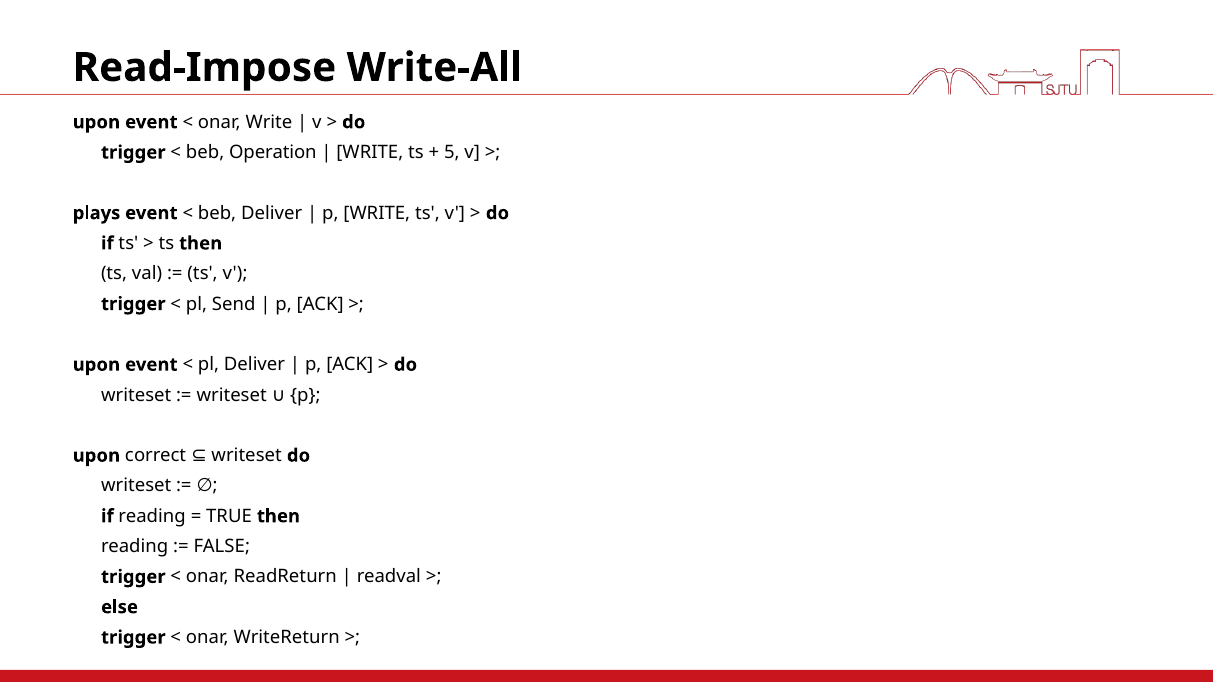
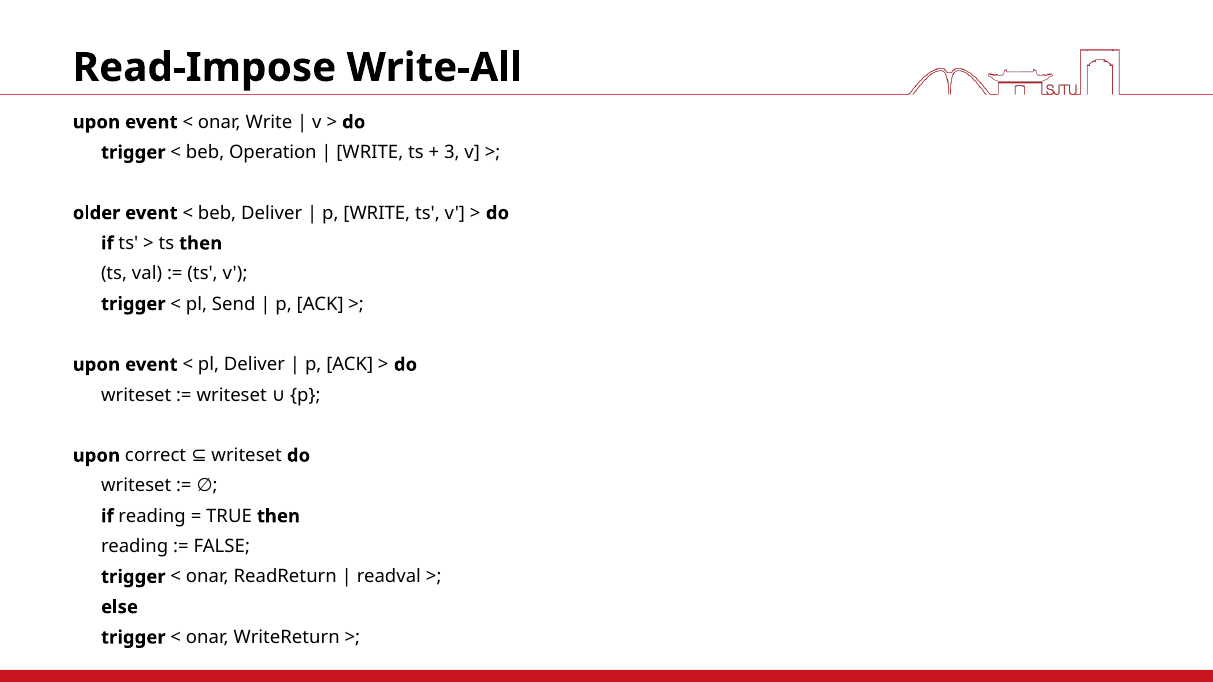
5: 5 -> 3 (452, 153)
plays: plays -> older (97, 213)
